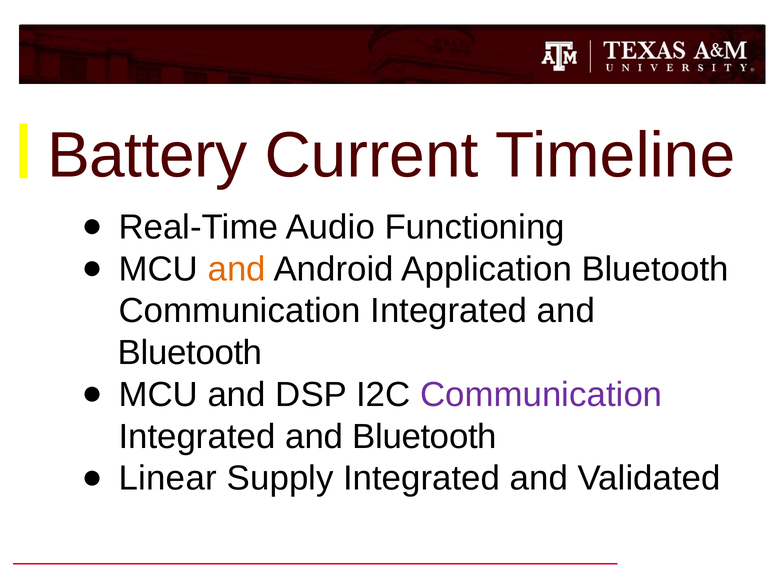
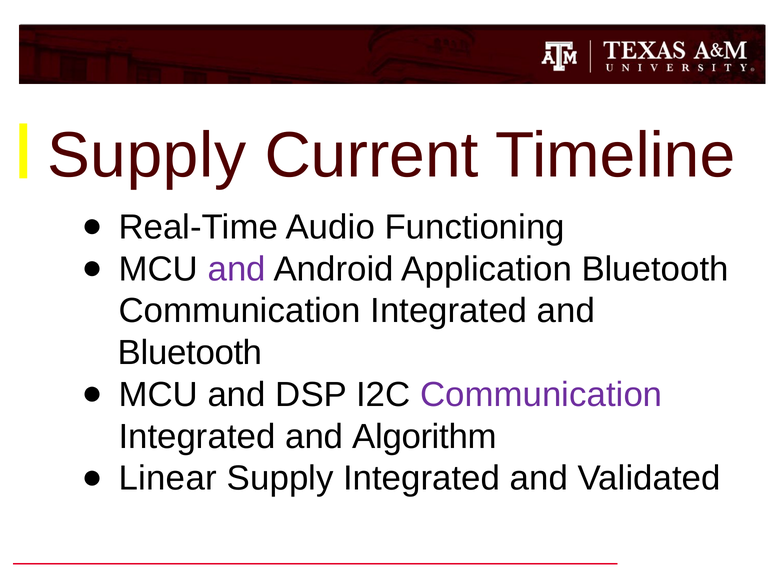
Battery: Battery -> Supply (147, 155)
and colour: orange -> purple (237, 269)
Bluetooth: Bluetooth -> Algorithm (425, 437)
